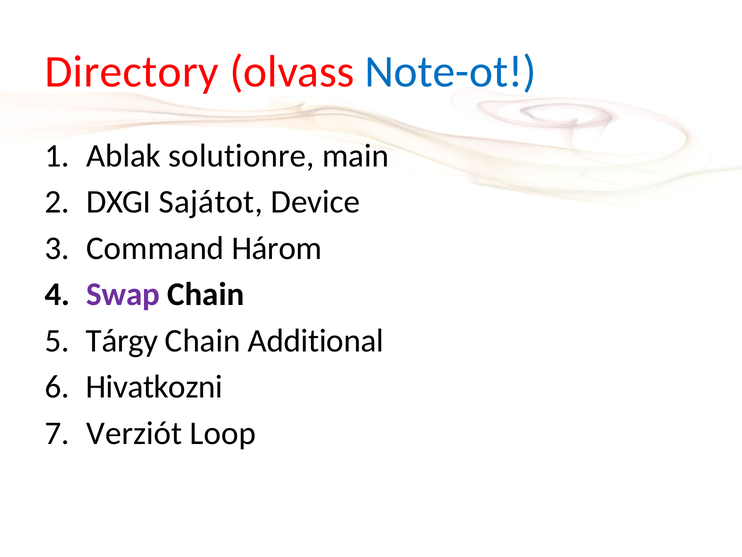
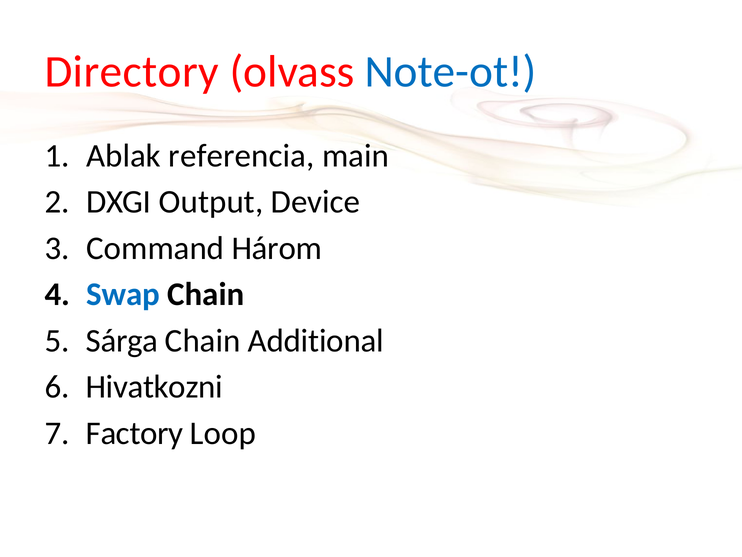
solutionre: solutionre -> referencia (241, 156)
Sajátot: Sajátot -> Output (211, 202)
Swap colour: purple -> blue (123, 294)
Tárgy: Tárgy -> Sárga (122, 341)
Verziót: Verziót -> Factory (135, 433)
